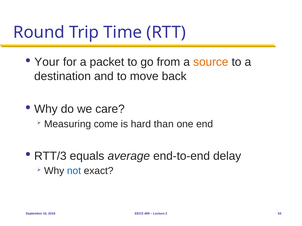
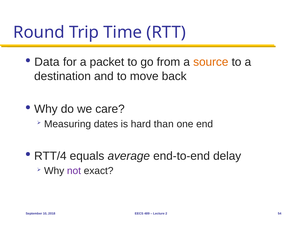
Your: Your -> Data (47, 62)
come: come -> dates (106, 124)
RTT/3: RTT/3 -> RTT/4 (50, 156)
not colour: blue -> purple (74, 171)
